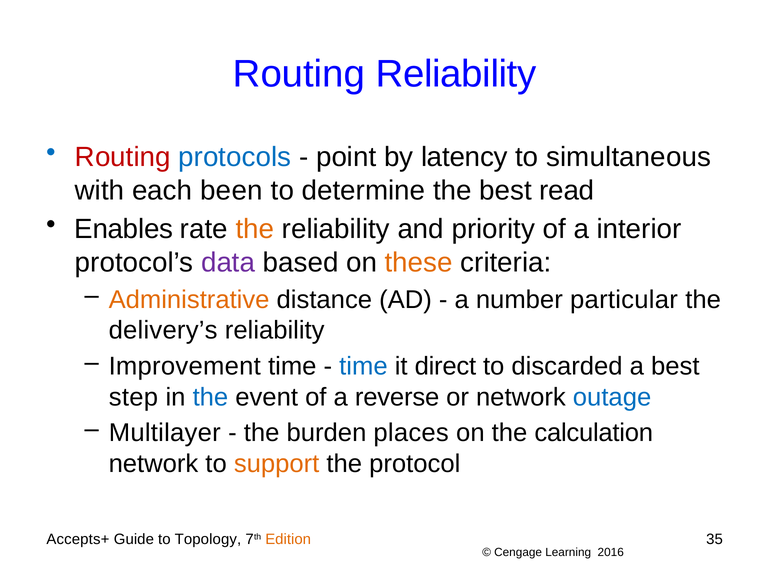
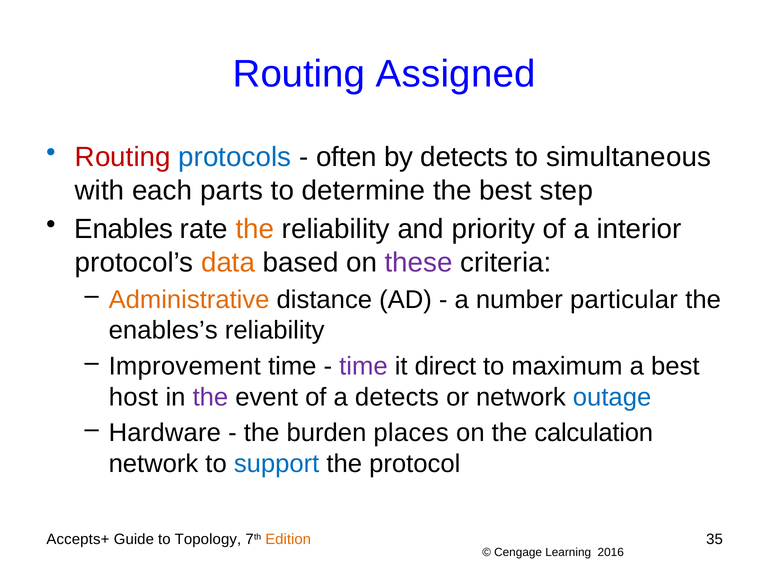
Routing Reliability: Reliability -> Assigned (456, 74)
point: point -> often (346, 157)
by latency: latency -> detects (464, 157)
been: been -> parts (232, 190)
read: read -> step (566, 190)
data colour: purple -> orange (228, 262)
these colour: orange -> purple (419, 262)
delivery’s: delivery’s -> enables’s (163, 330)
time colour: blue -> purple (363, 366)
discarded: discarded -> maximum (567, 366)
step: step -> host (133, 397)
the colour: blue -> purple (210, 397)
a reverse: reverse -> detects (397, 397)
Multilayer: Multilayer -> Hardware (165, 433)
support colour: orange -> blue (277, 464)
